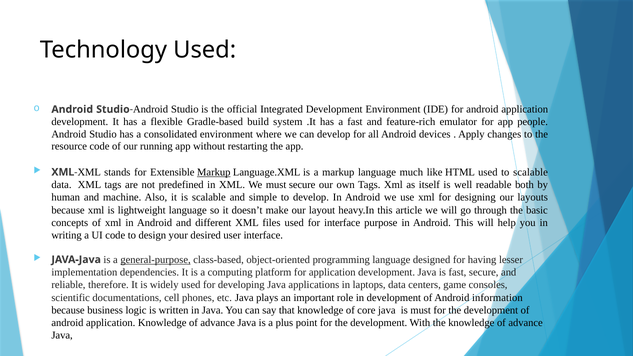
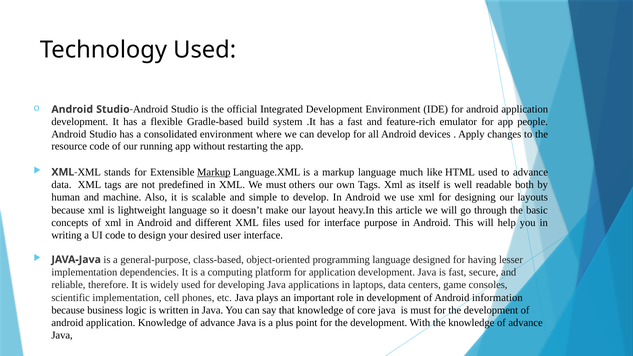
to scalable: scalable -> advance (531, 172)
must secure: secure -> others (302, 185)
general-purpose underline: present -> none (156, 260)
scientific documentations: documentations -> implementation (127, 298)
